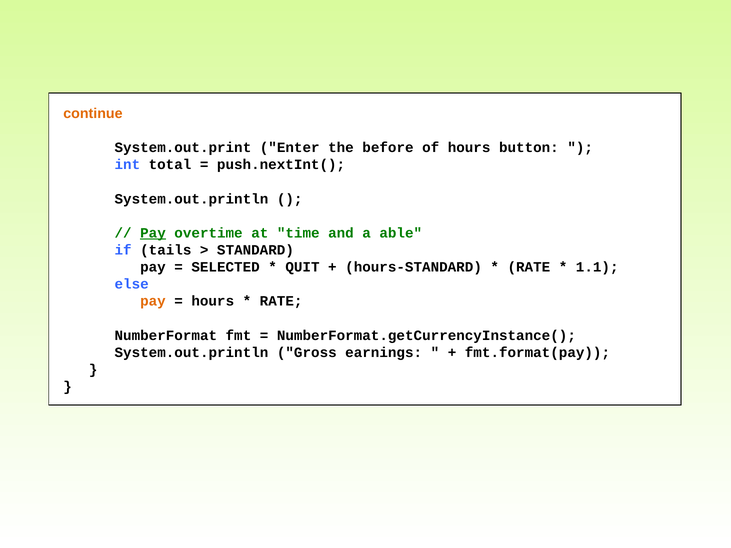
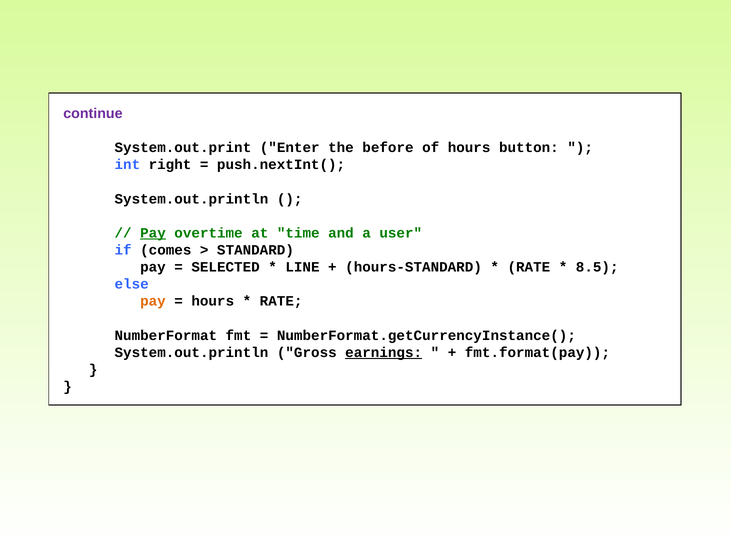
continue colour: orange -> purple (93, 114)
total: total -> right (170, 165)
able: able -> user (401, 233)
tails: tails -> comes (166, 250)
QUIT: QUIT -> LINE (302, 267)
1.1: 1.1 -> 8.5 (597, 267)
earnings underline: none -> present (384, 353)
